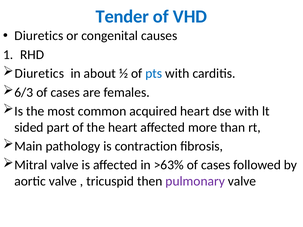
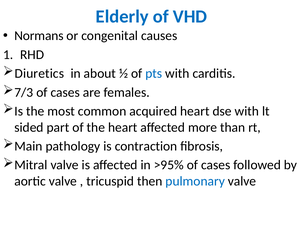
Tender: Tender -> Elderly (122, 16)
Diuretics: Diuretics -> Normans (39, 36)
6/3: 6/3 -> 7/3 (24, 92)
>63%: >63% -> >95% (169, 165)
pulmonary colour: purple -> blue (195, 181)
